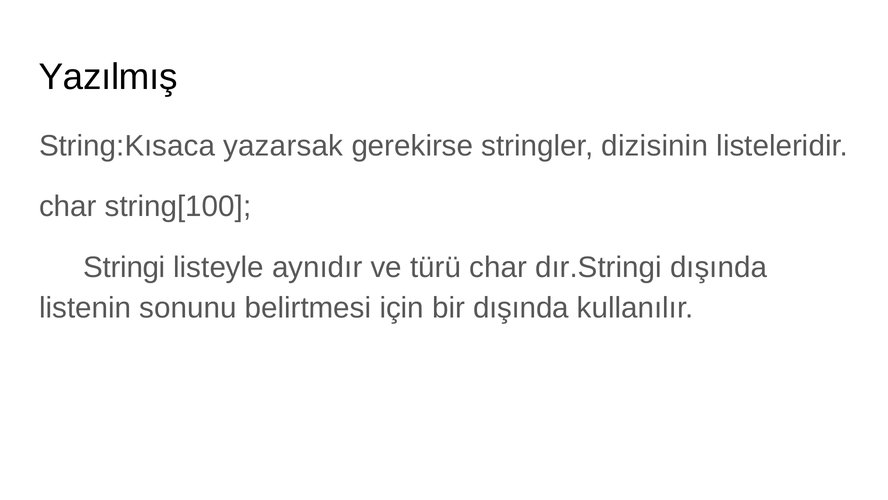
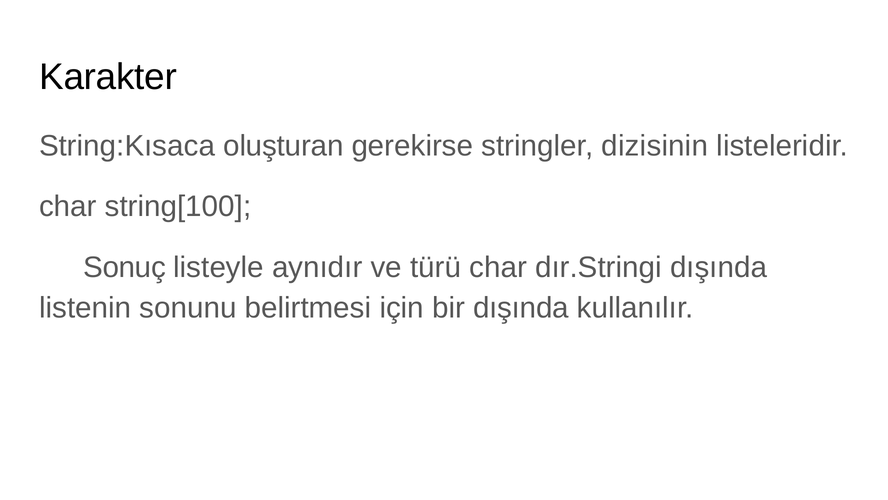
Yazılmış: Yazılmış -> Karakter (108, 77)
yazarsak: yazarsak -> oluşturan (283, 146)
Stringi: Stringi -> Sonuç (125, 267)
